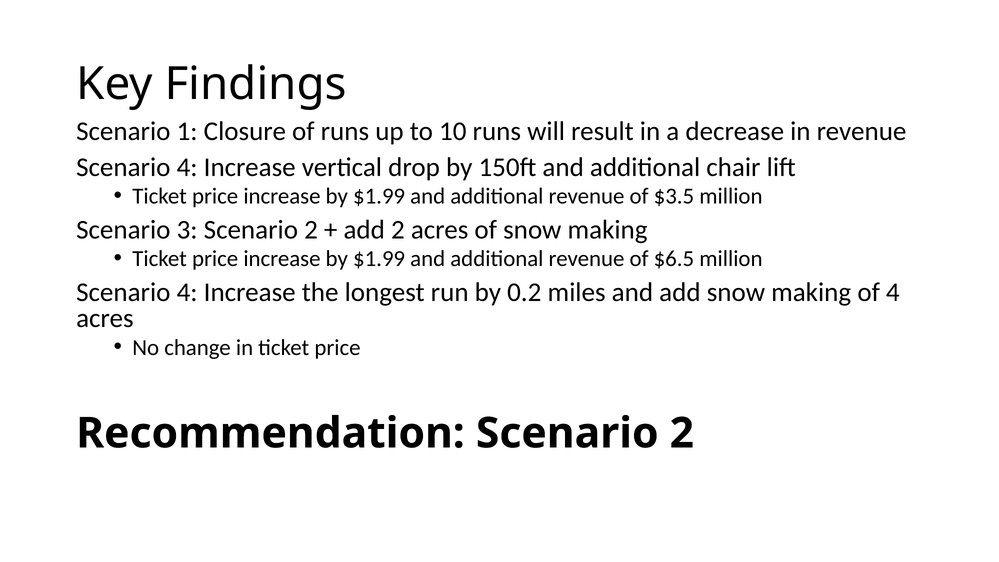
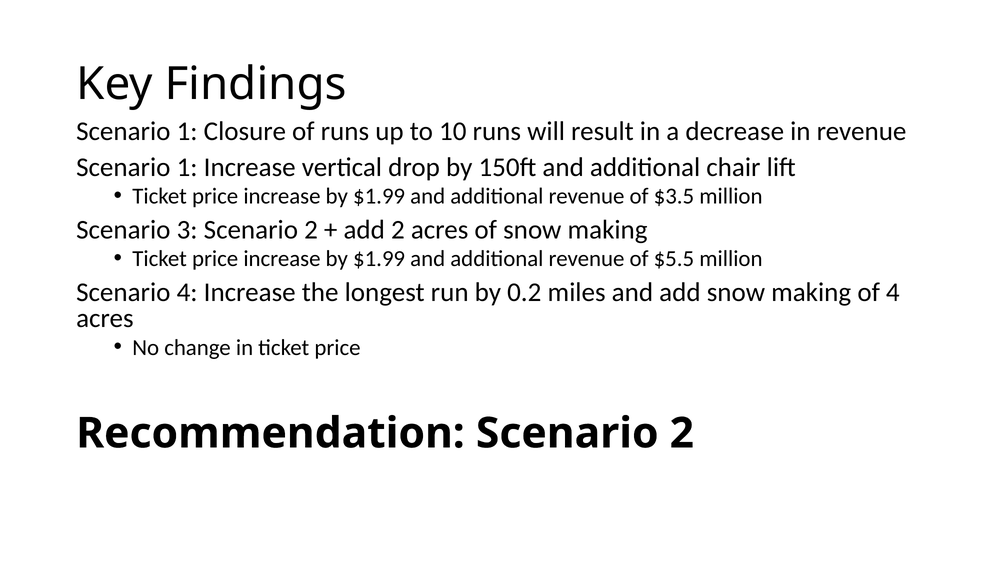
4: 4 -> 1 (187, 167)
$6.5: $6.5 -> $5.5 (674, 259)
